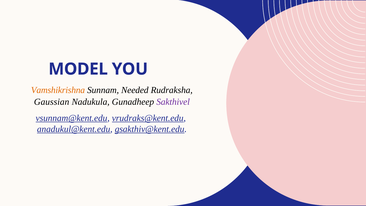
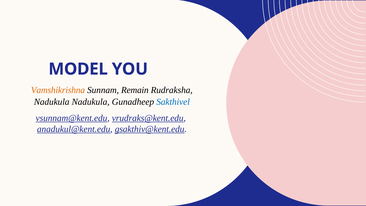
Needed: Needed -> Remain (135, 90)
Gaussian: Gaussian -> Nadukula (52, 102)
Sakthivel colour: purple -> blue (173, 102)
